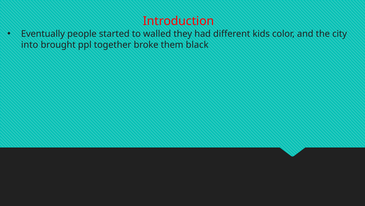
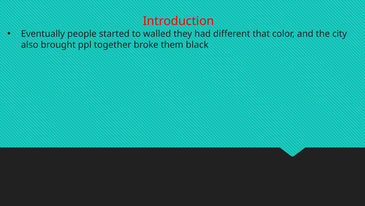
kids: kids -> that (261, 34)
into: into -> also (30, 45)
